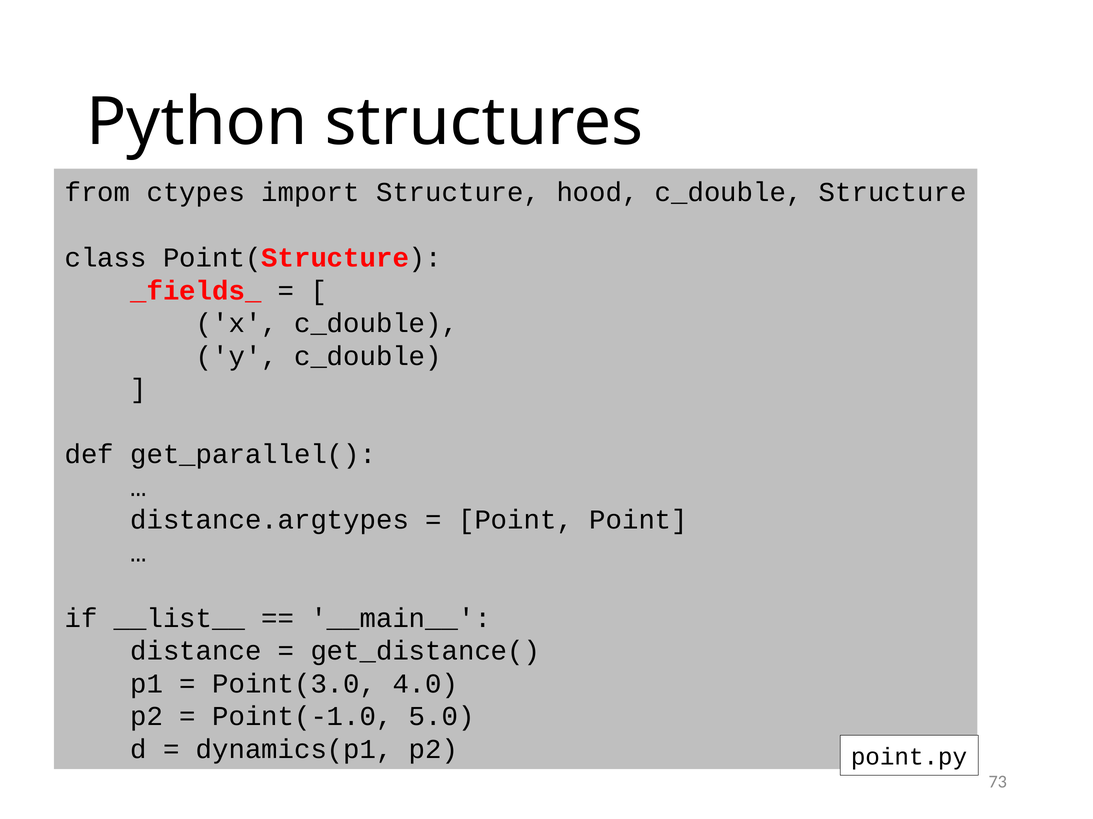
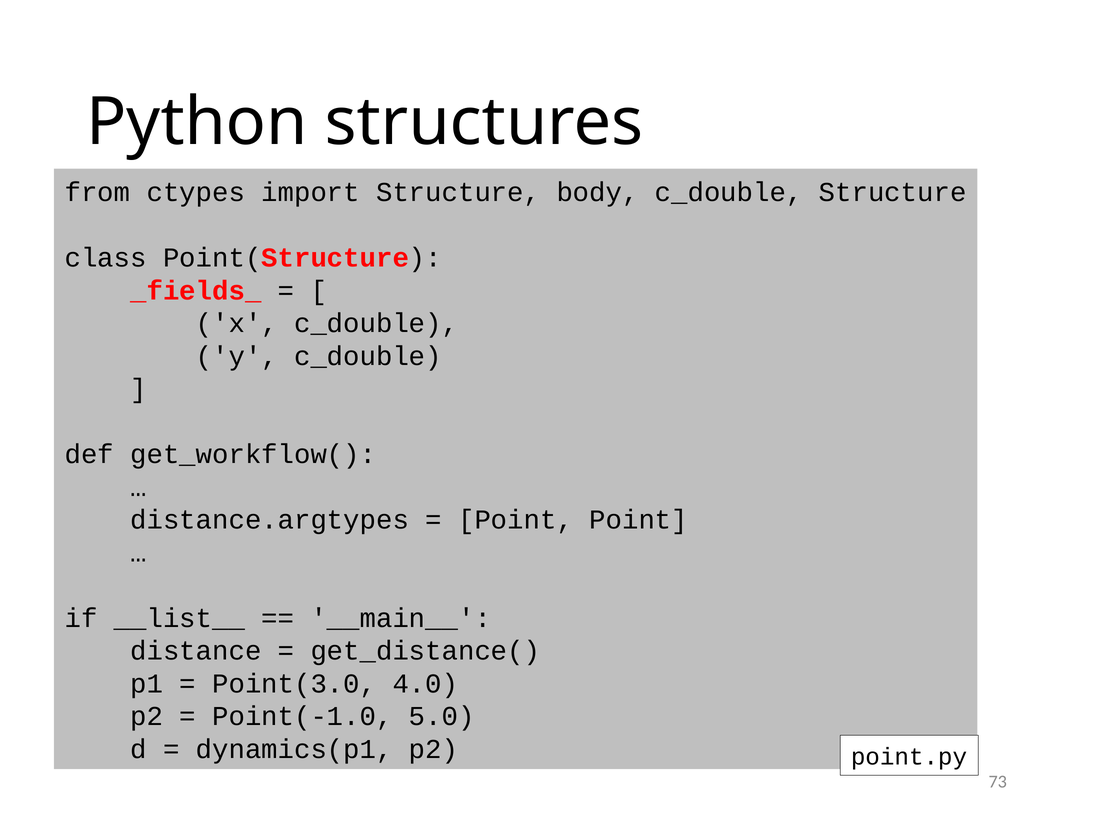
hood: hood -> body (598, 192)
get_parallel(: get_parallel( -> get_workflow( (253, 455)
